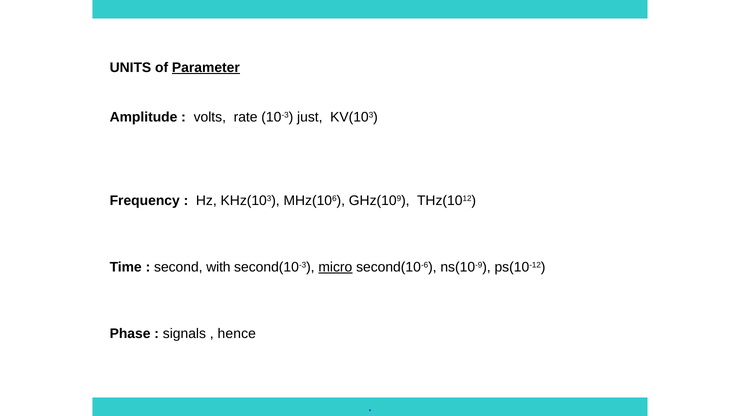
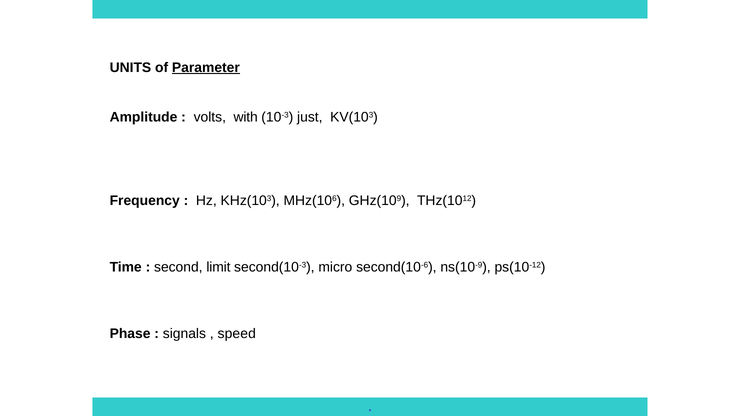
rate: rate -> with (246, 117)
with: with -> limit (218, 267)
micro underline: present -> none (335, 267)
hence: hence -> speed (237, 334)
